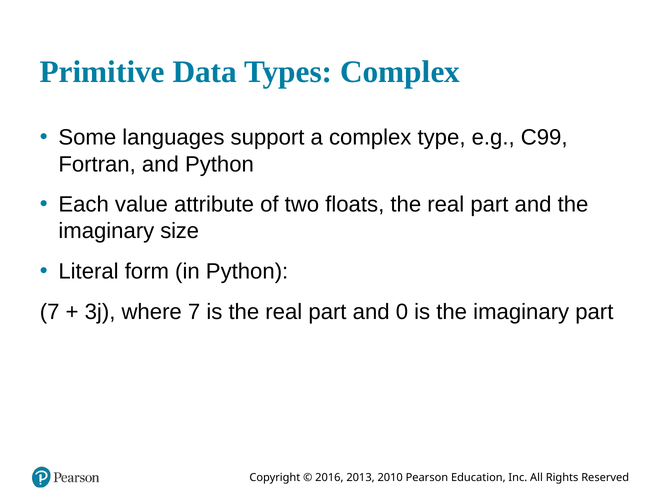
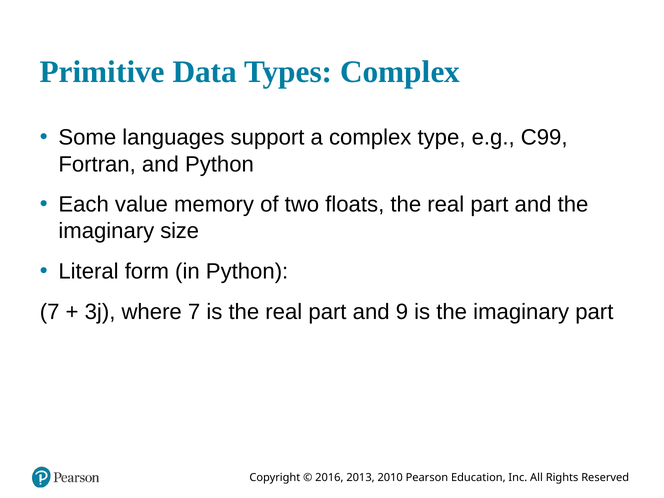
attribute: attribute -> memory (214, 205)
0: 0 -> 9 (402, 312)
